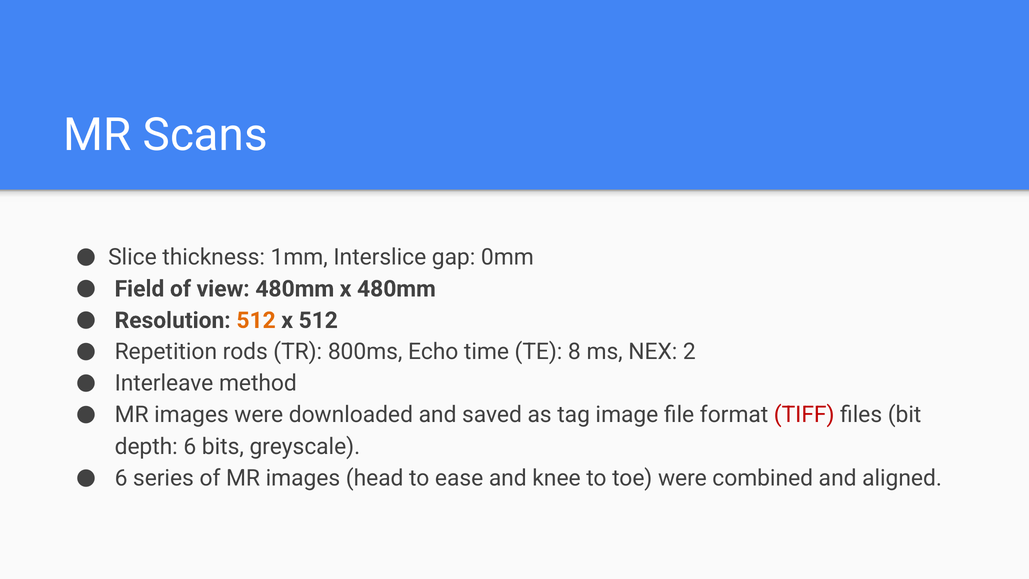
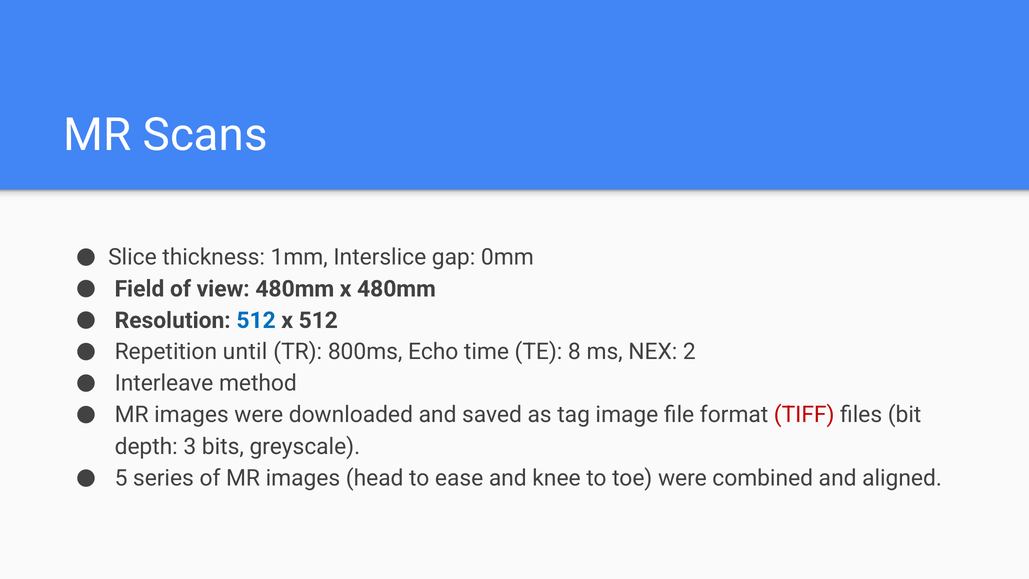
512 colour: orange -> blue (256, 320)
rods: rods -> until (245, 352)
depth 6: 6 -> 3 (190, 446)
6: 6 -> 5 (121, 478)
